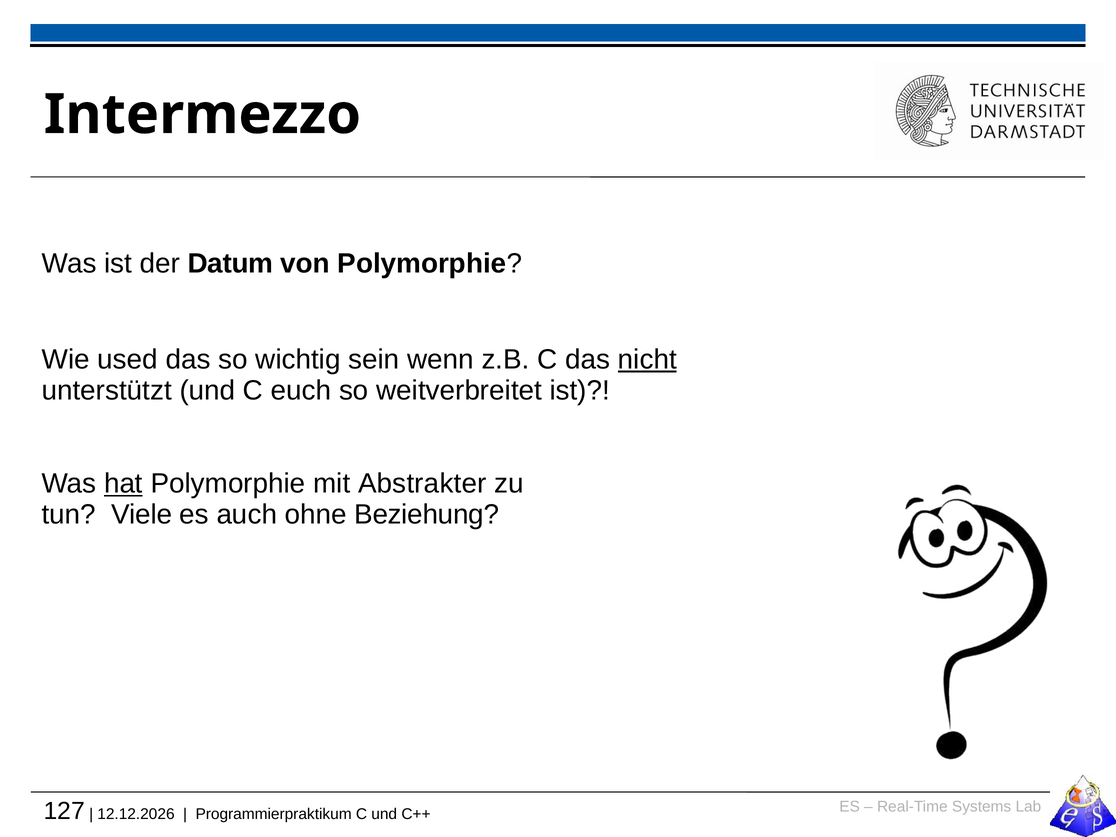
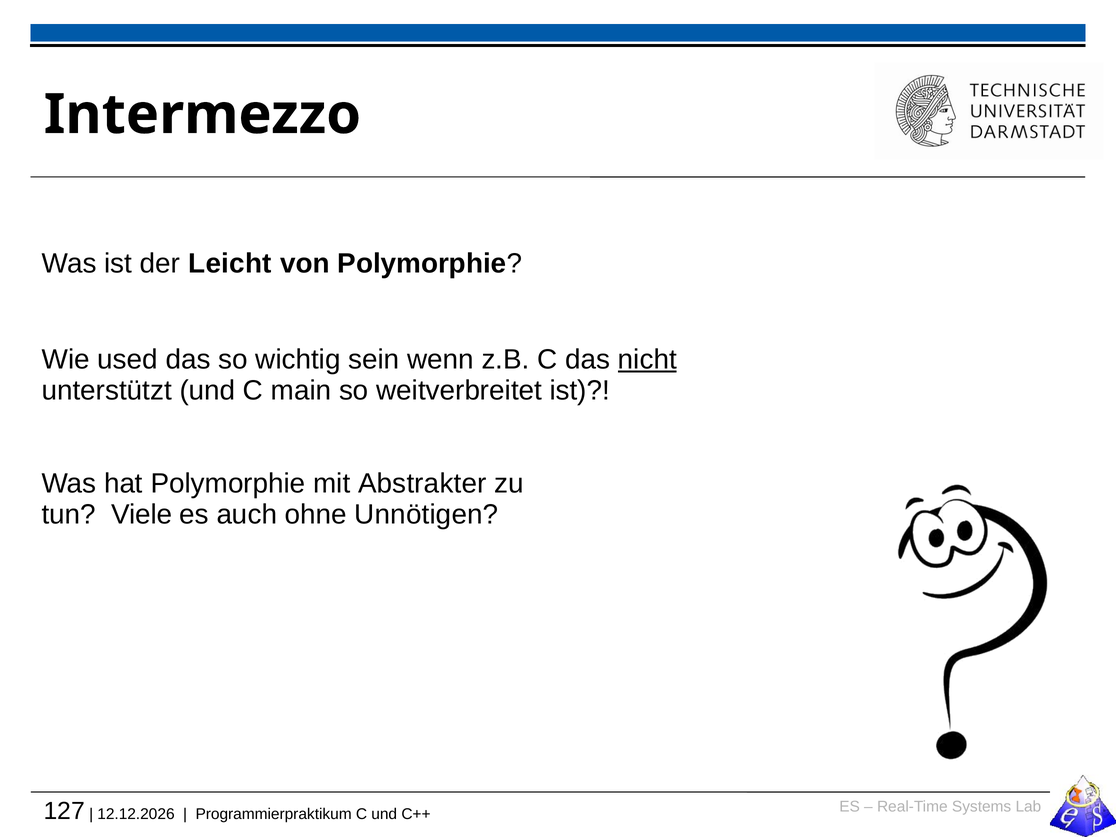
Datum: Datum -> Leicht (230, 264)
euch: euch -> main (301, 391)
hat underline: present -> none (123, 484)
Beziehung: Beziehung -> Unnötigen (426, 515)
